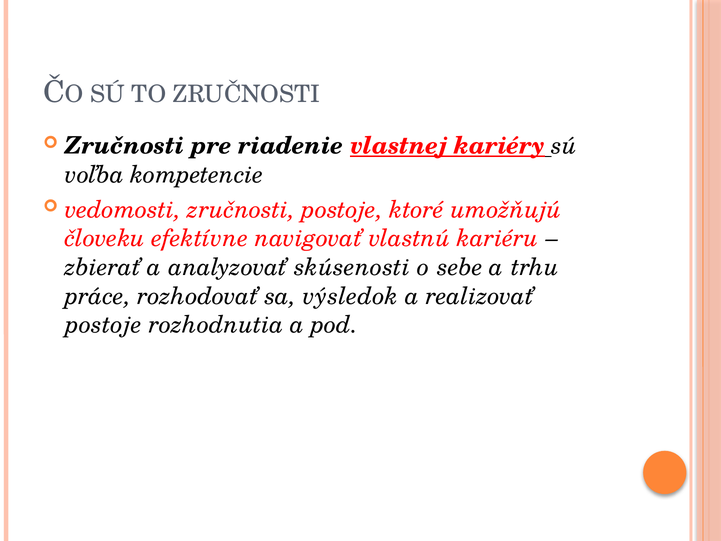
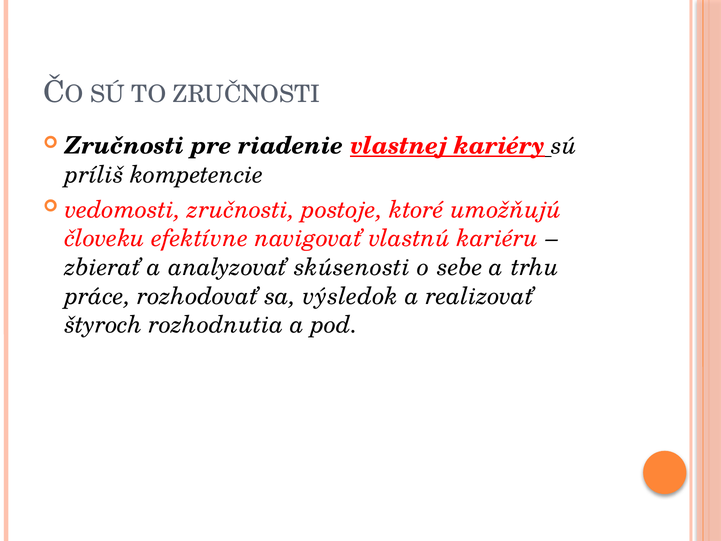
voľba: voľba -> príliš (94, 175)
postoje: postoje -> štyroch (104, 325)
